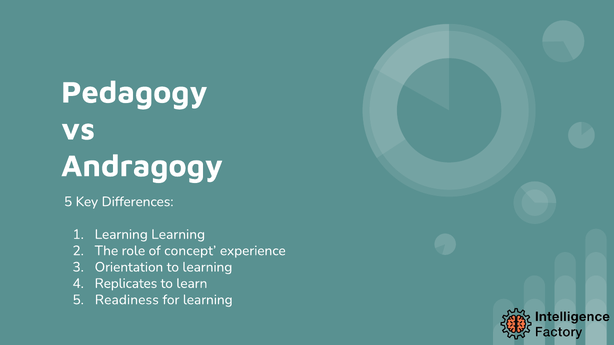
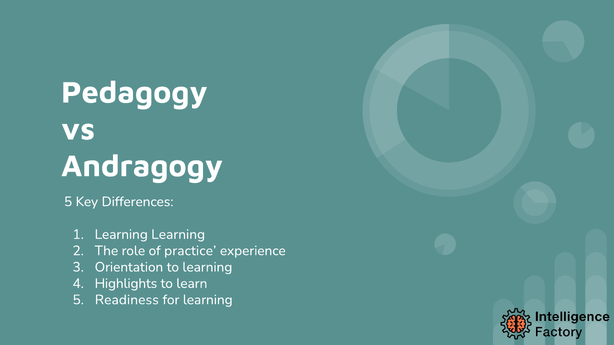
concept: concept -> practice (190, 251)
Replicates: Replicates -> Highlights (126, 284)
